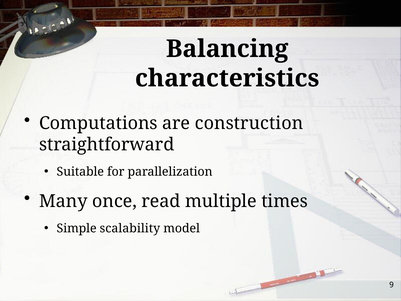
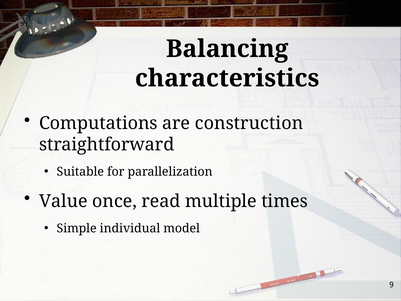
Many: Many -> Value (63, 201)
scalability: scalability -> individual (130, 228)
